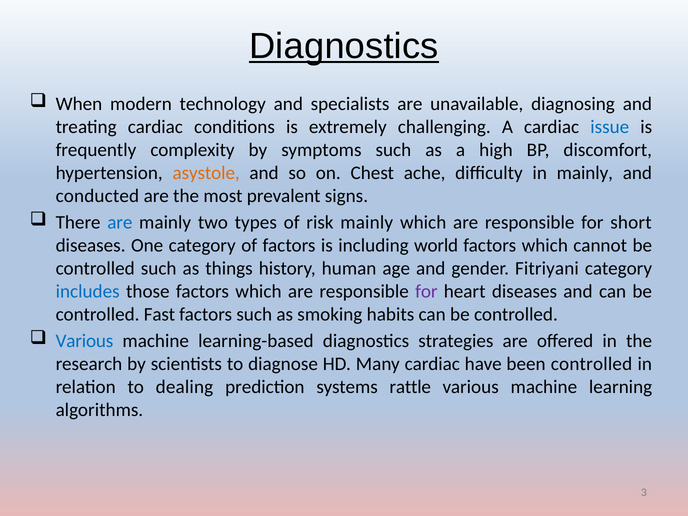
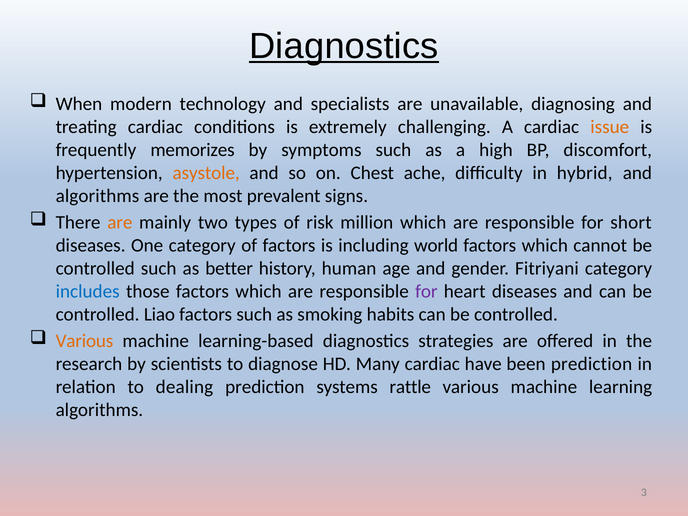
issue colour: blue -> orange (610, 127)
complexity: complexity -> memorizes (193, 150)
in mainly: mainly -> hybrid (585, 173)
conducted: conducted -> algorithms (97, 196)
are colour: blue -> orange (120, 223)
risk mainly: mainly -> million (367, 223)
things: things -> better (229, 268)
Fast: Fast -> Liao (159, 314)
Various colour: blue -> orange (84, 341)
been controlled: controlled -> prediction (592, 364)
